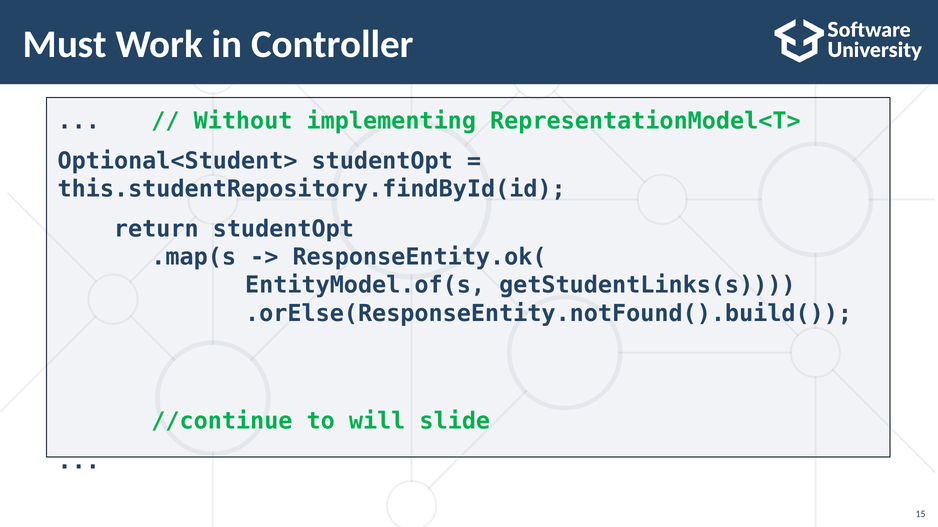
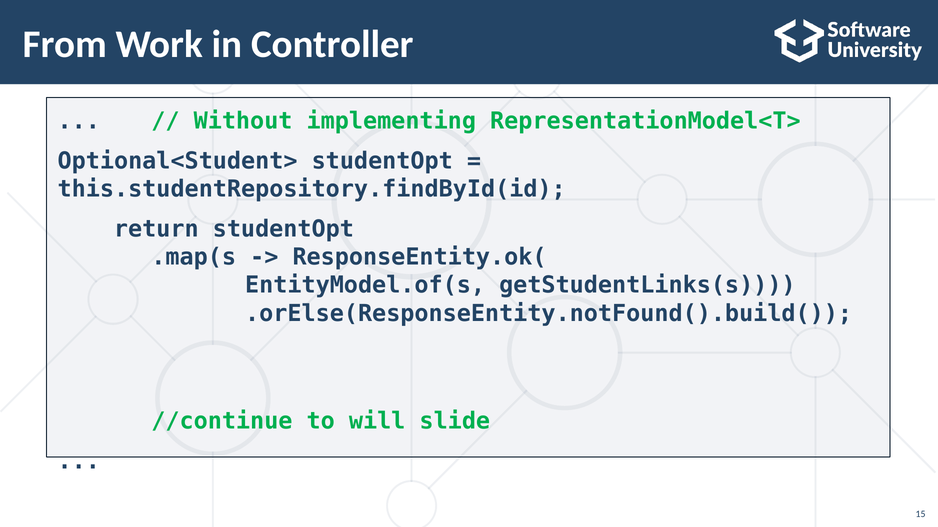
Must: Must -> From (65, 44)
